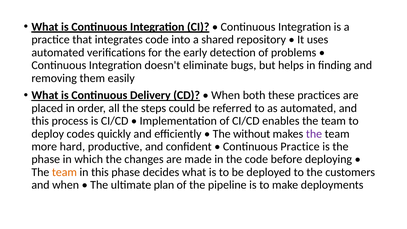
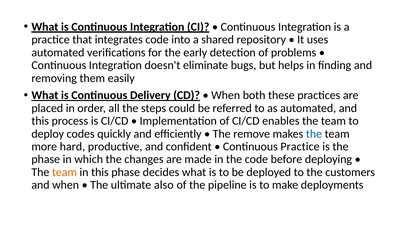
without: without -> remove (252, 134)
the colour: purple -> blue (314, 134)
plan: plan -> also (164, 185)
